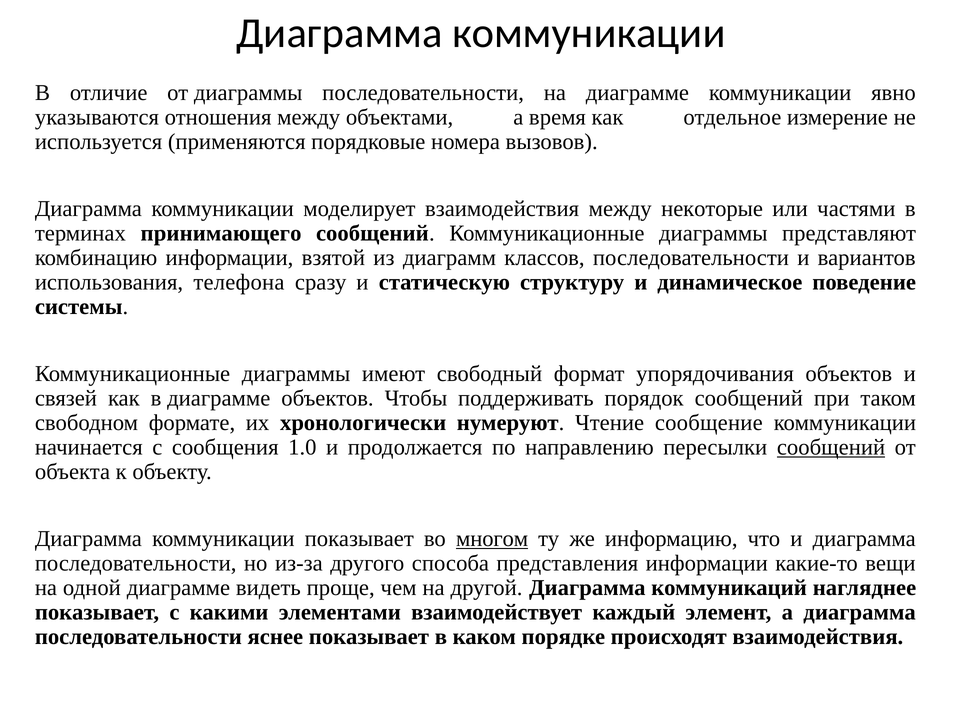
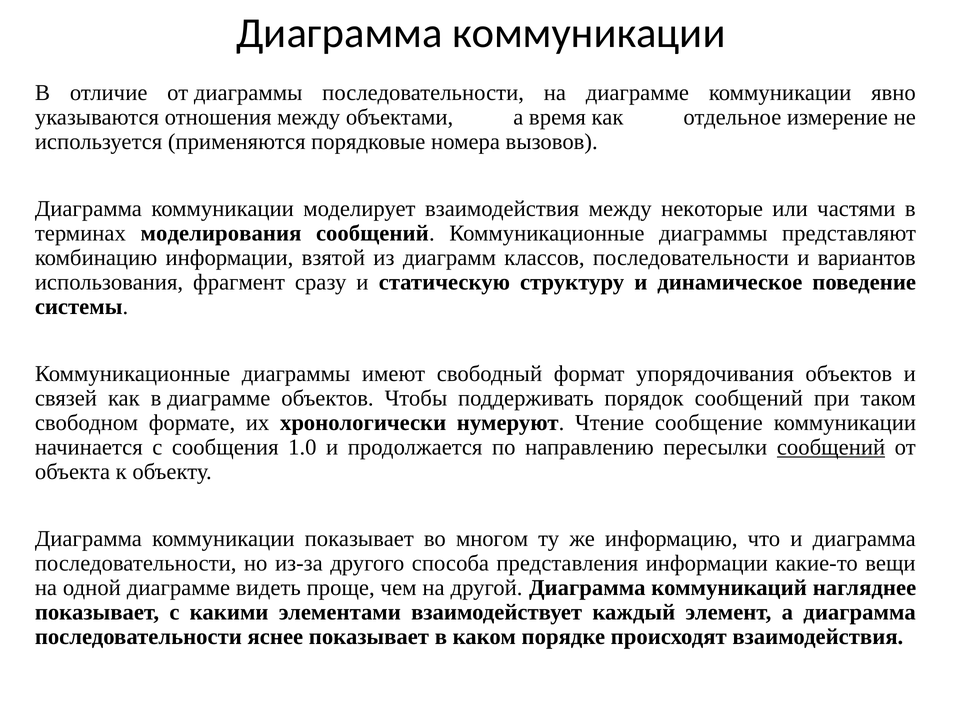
принимающего: принимающего -> моделирования (221, 233)
телефона: телефона -> фрагмент (239, 282)
многом underline: present -> none (492, 539)
